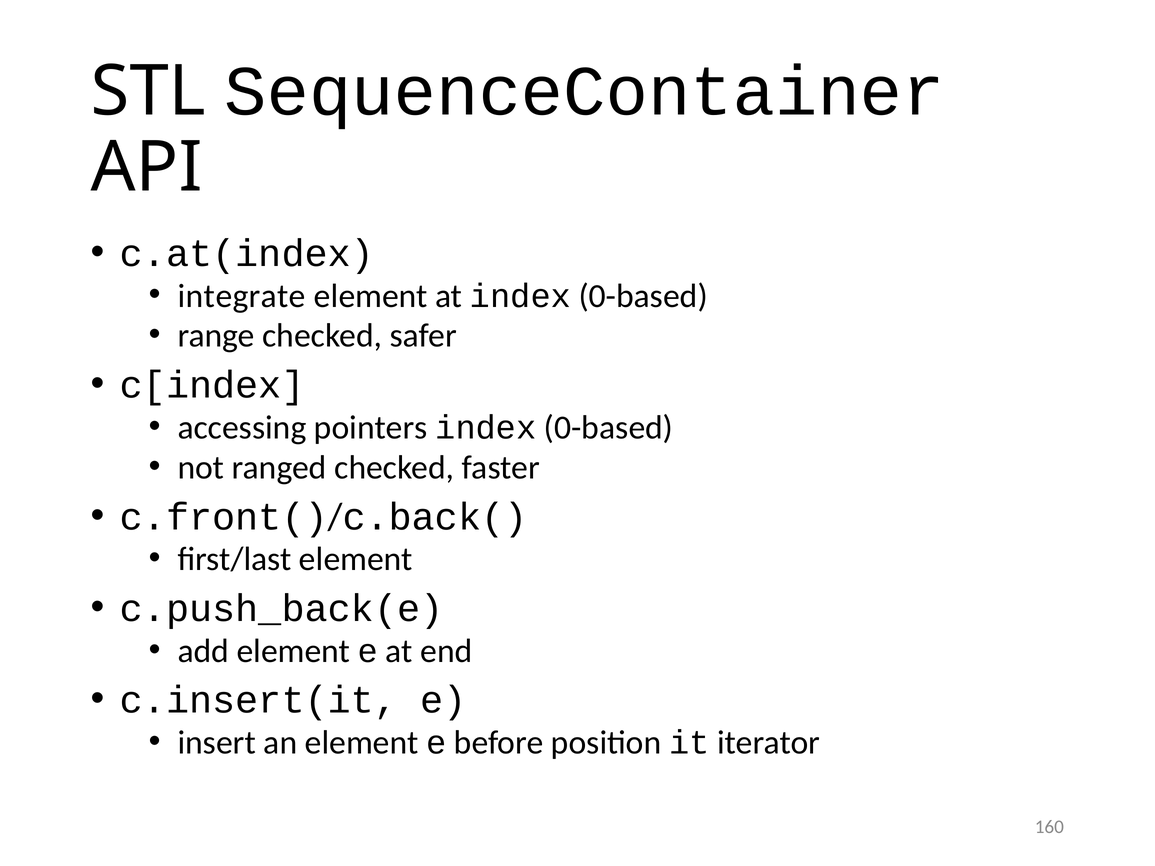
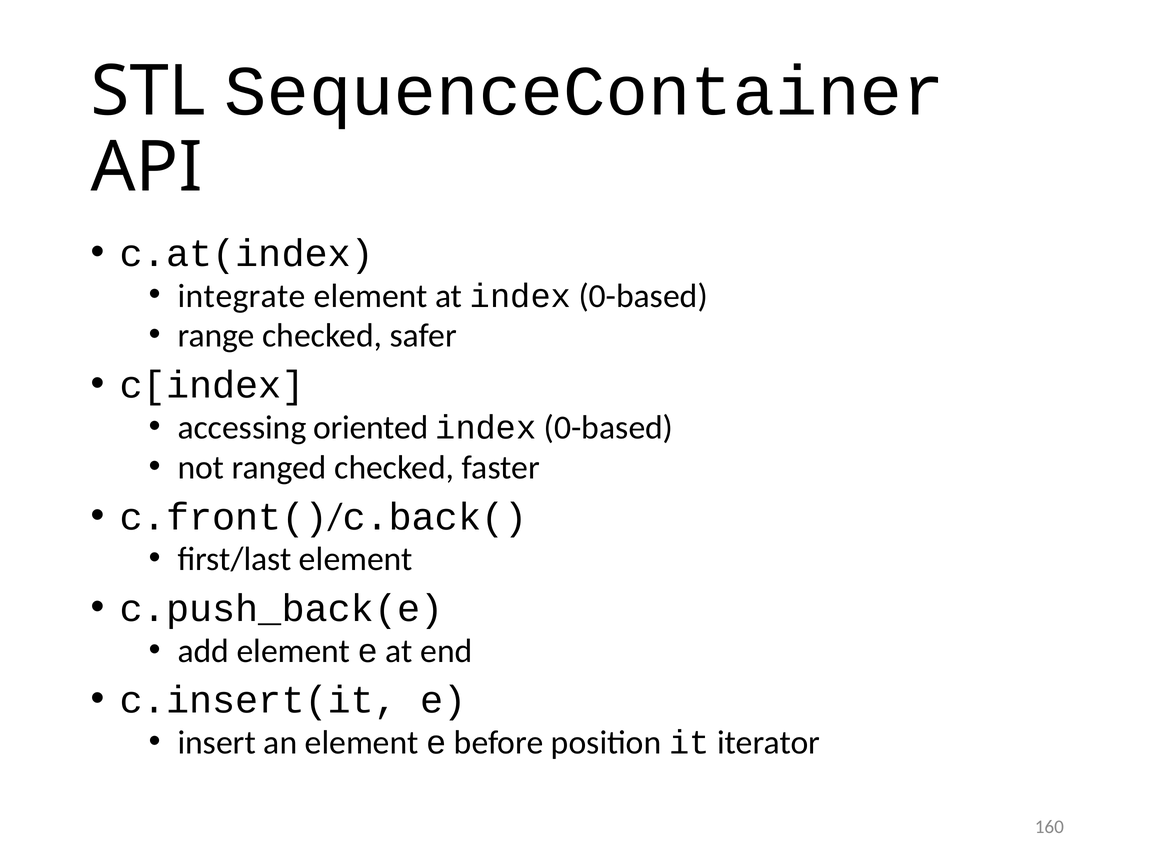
pointers: pointers -> oriented (371, 428)
